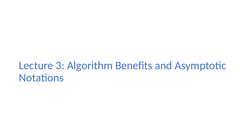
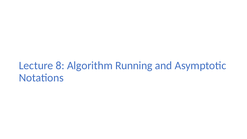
3: 3 -> 8 (60, 66)
Benefits: Benefits -> Running (134, 66)
